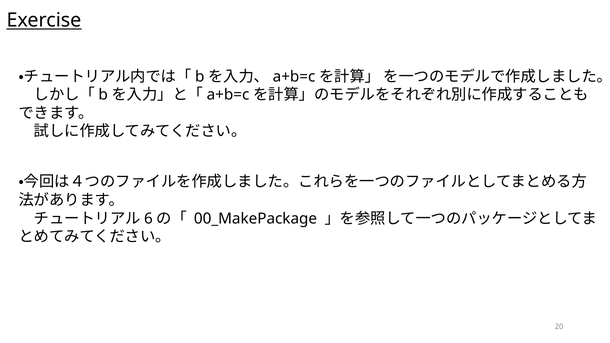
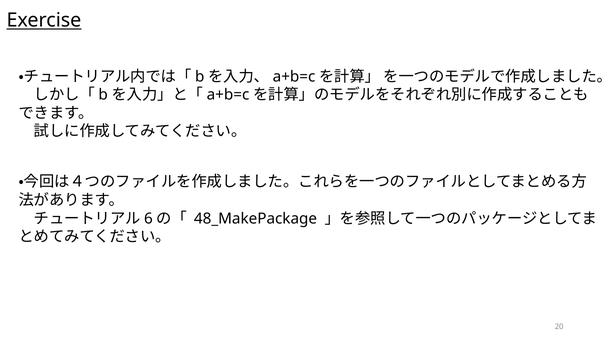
00_MakePackage: 00_MakePackage -> 48_MakePackage (256, 219)
